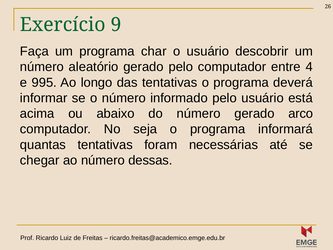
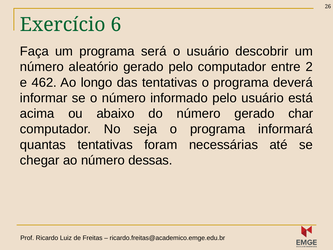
9: 9 -> 6 (116, 25)
char: char -> será (154, 51)
4: 4 -> 2 (309, 67)
995: 995 -> 462 (44, 82)
arco: arco -> char (301, 113)
